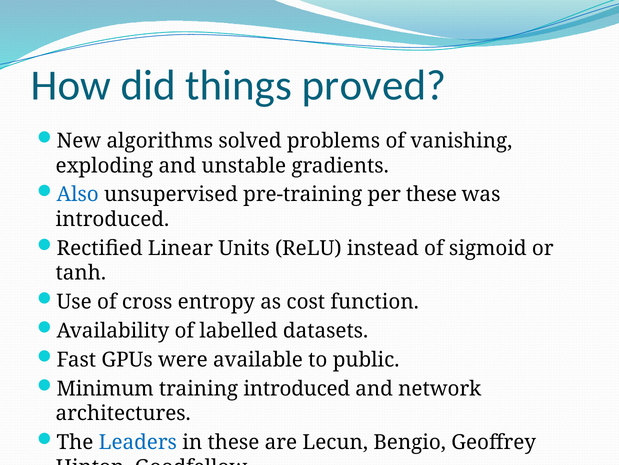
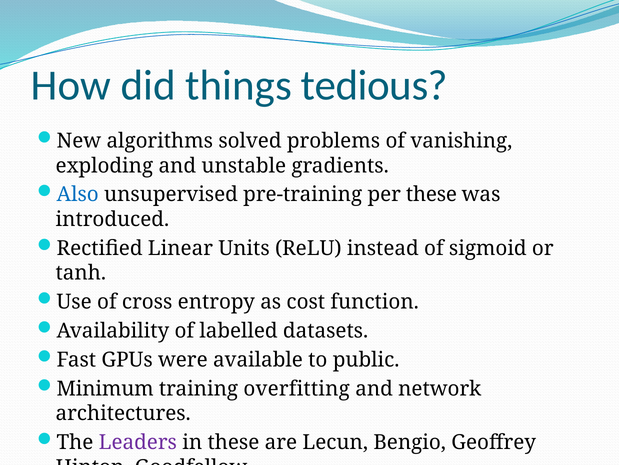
proved: proved -> tedious (374, 86)
training introduced: introduced -> overfitting (297, 388)
Leaders colour: blue -> purple (138, 442)
